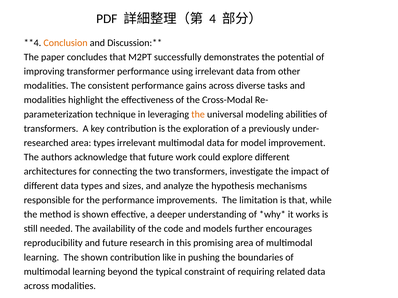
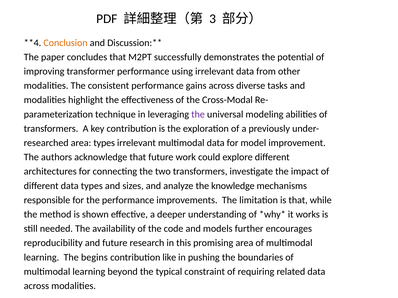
4: 4 -> 3 (213, 19)
the colour: orange -> purple (198, 114)
hypothesis: hypothesis -> knowledge (233, 186)
The shown: shown -> begins (94, 258)
